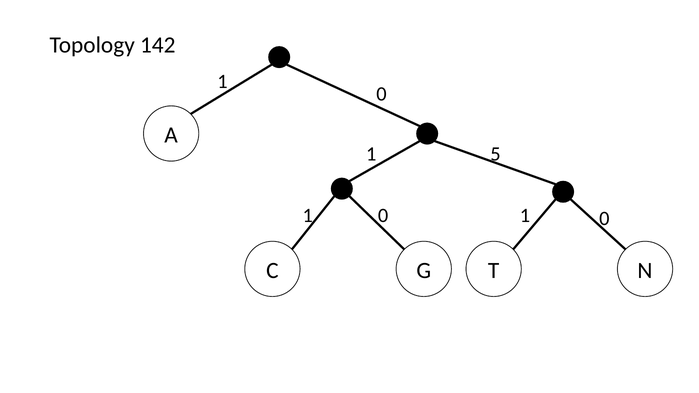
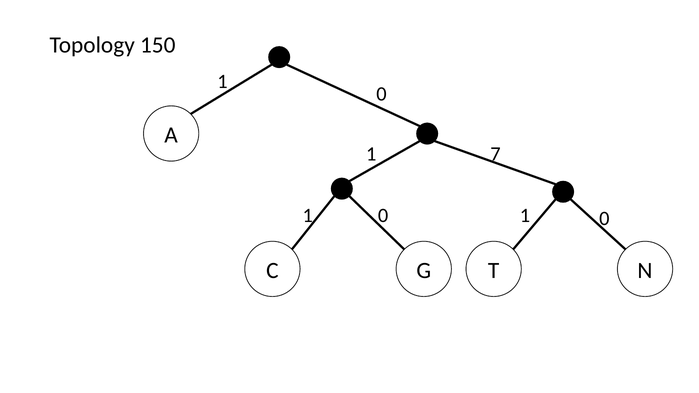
142: 142 -> 150 (158, 45)
5: 5 -> 7 (495, 154)
